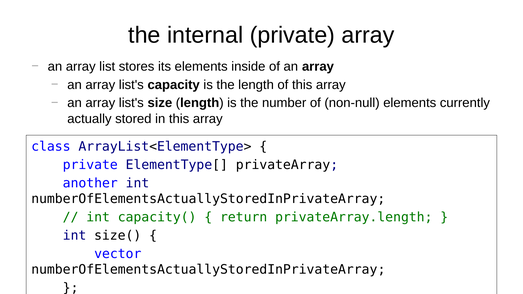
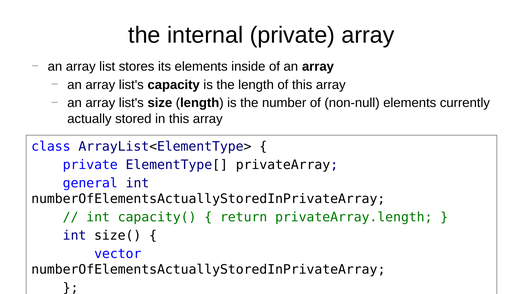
another: another -> general (90, 183)
